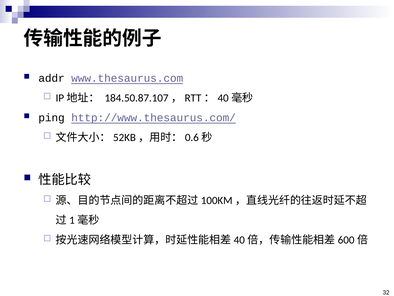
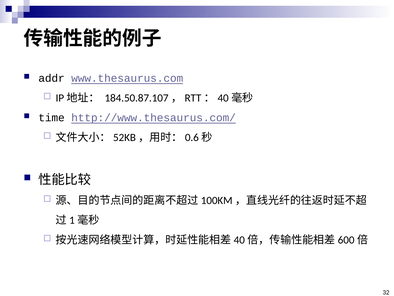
ping: ping -> time (52, 118)
